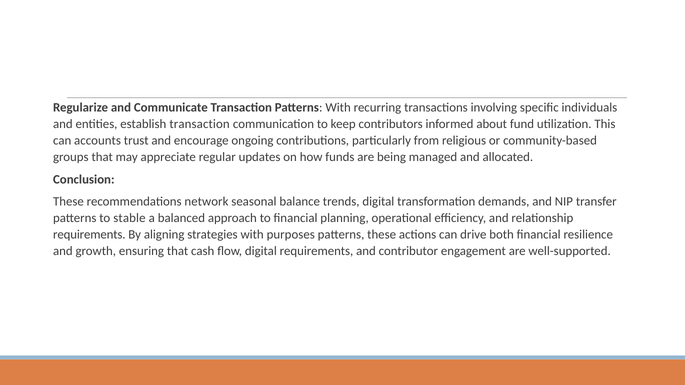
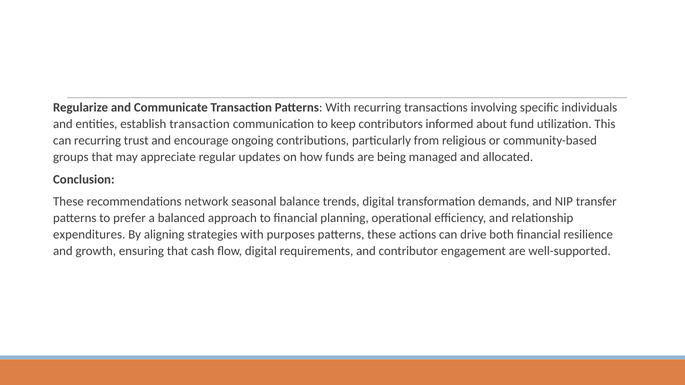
can accounts: accounts -> recurring (98, 141)
stable: stable -> prefer (129, 218)
requirements: requirements -> expenditures (89, 235)
